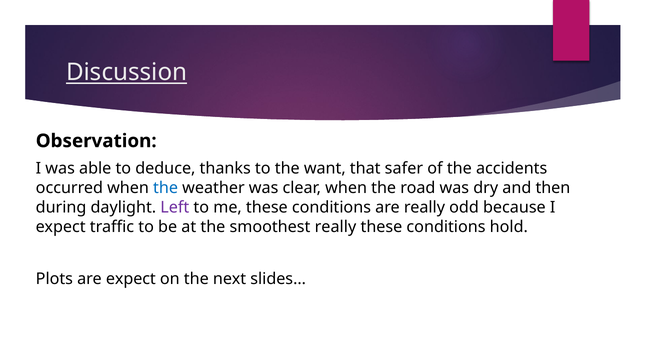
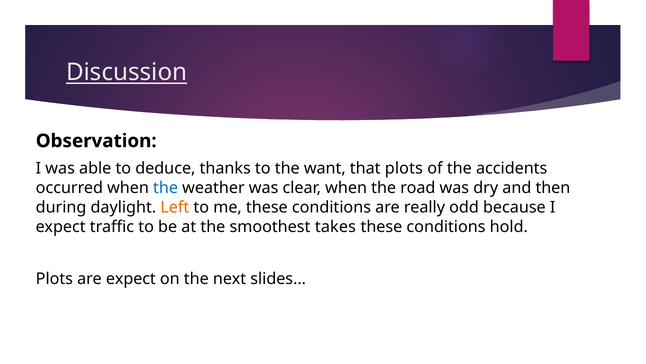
that safer: safer -> plots (404, 168)
Left colour: purple -> orange (175, 207)
smoothest really: really -> takes (335, 226)
